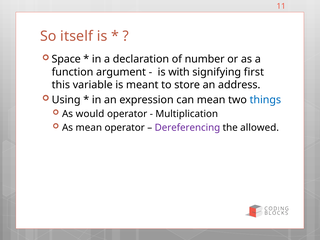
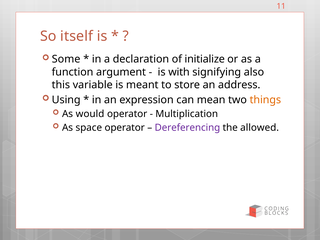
Space: Space -> Some (66, 59)
number: number -> initialize (205, 59)
first: first -> also (254, 72)
things colour: blue -> orange (265, 100)
As mean: mean -> space (89, 128)
